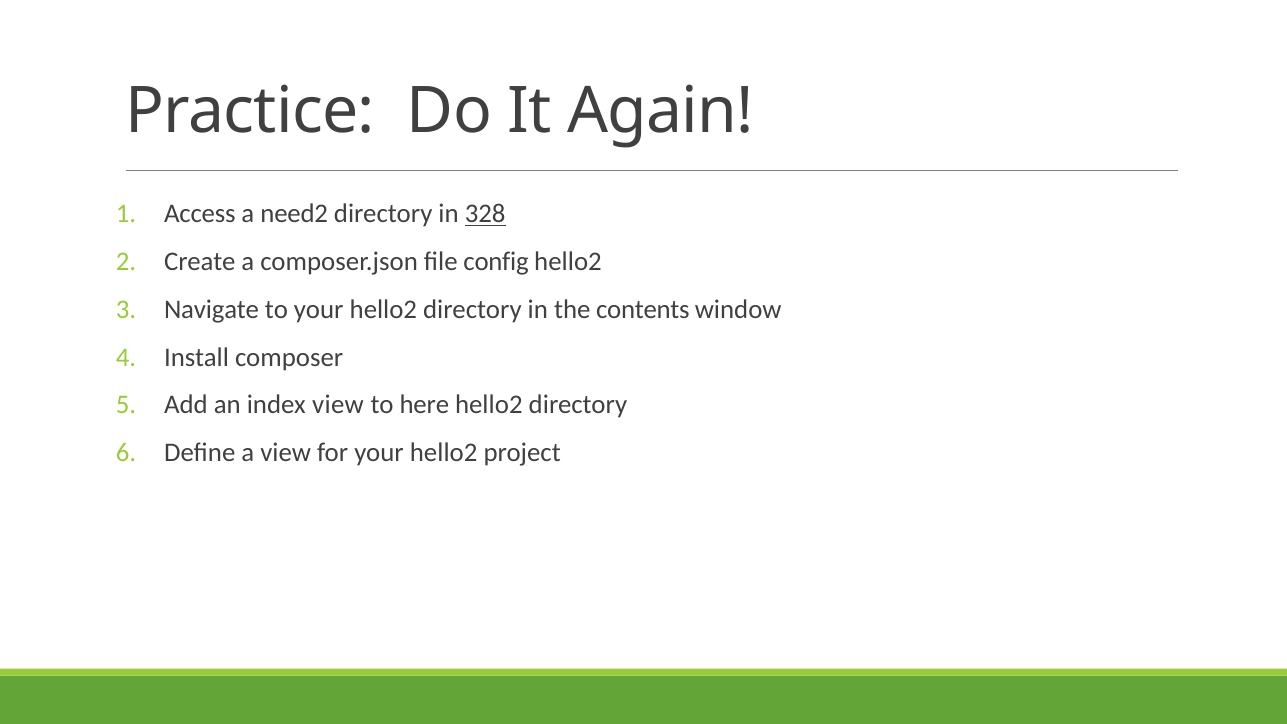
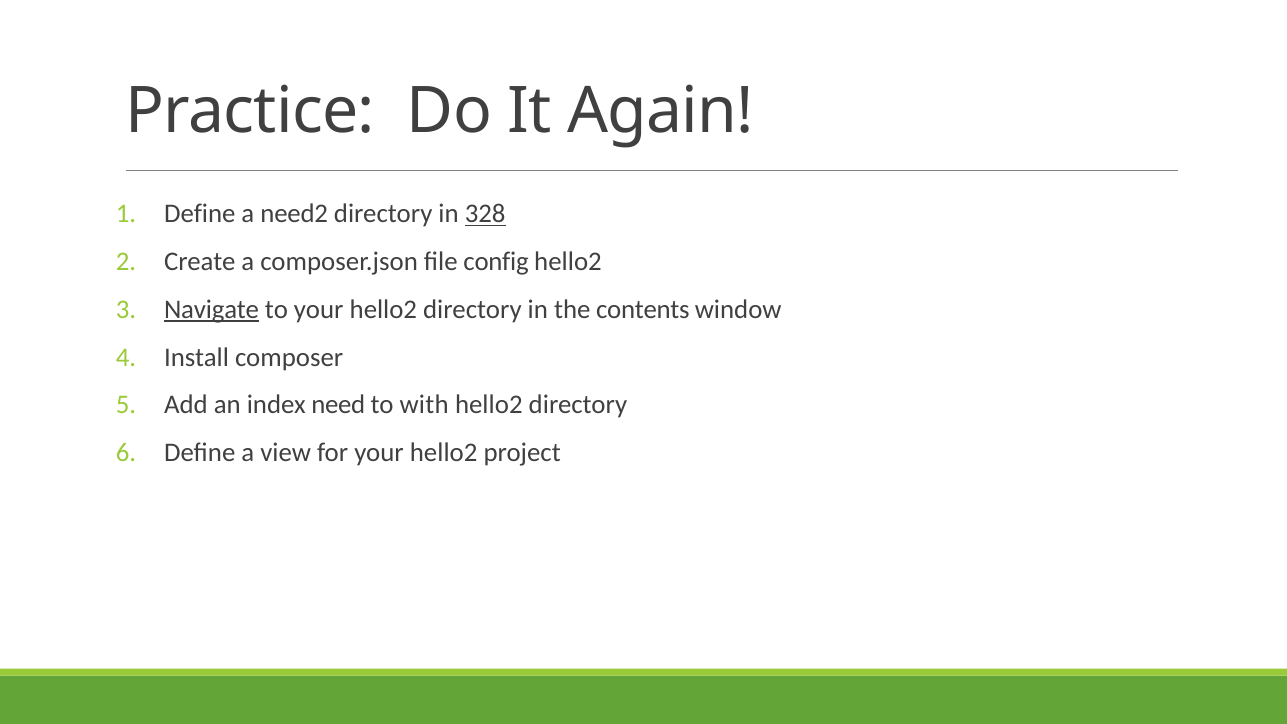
Access: Access -> Define (200, 214)
Navigate underline: none -> present (212, 309)
index view: view -> need (338, 405)
here: here -> with (424, 405)
